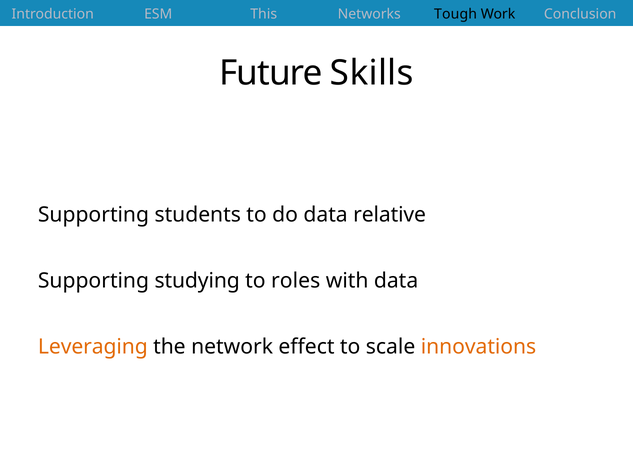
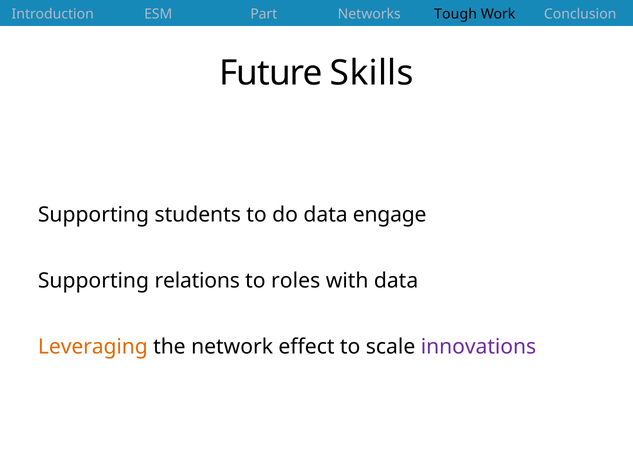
This: This -> Part (264, 14)
relative: relative -> engage (390, 215)
studying: studying -> relations (197, 281)
innovations colour: orange -> purple (478, 347)
